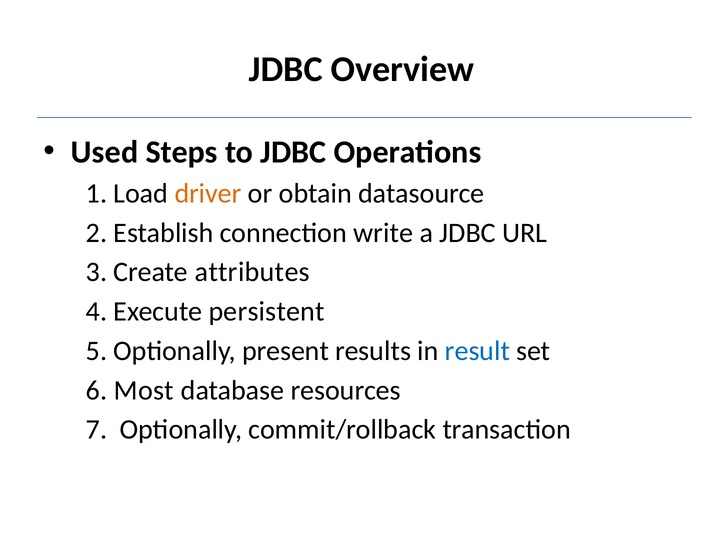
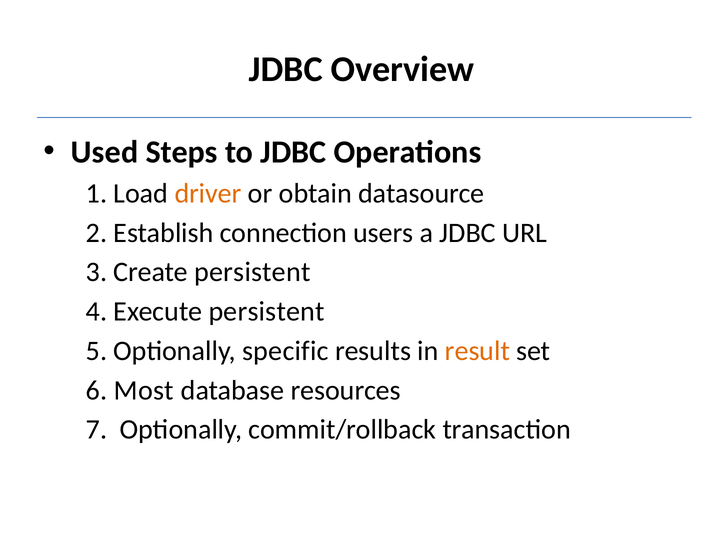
write: write -> users (383, 232)
Create attributes: attributes -> persistent (252, 272)
present: present -> specific (285, 350)
result colour: blue -> orange (477, 350)
